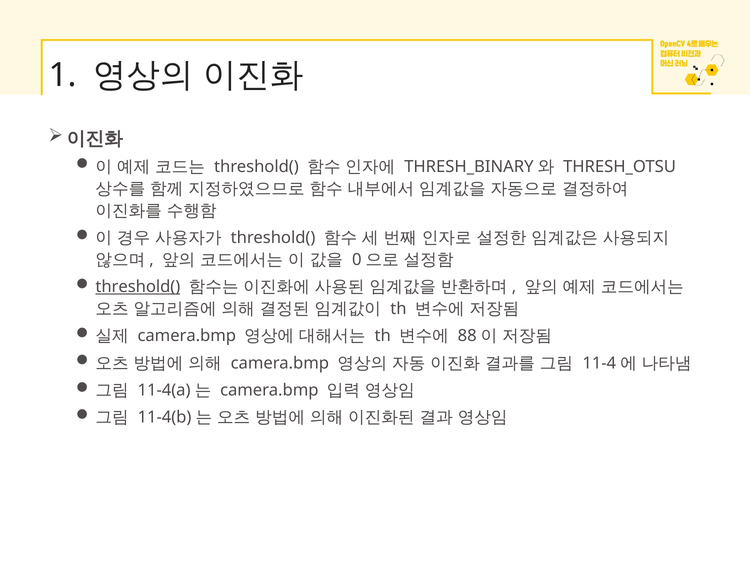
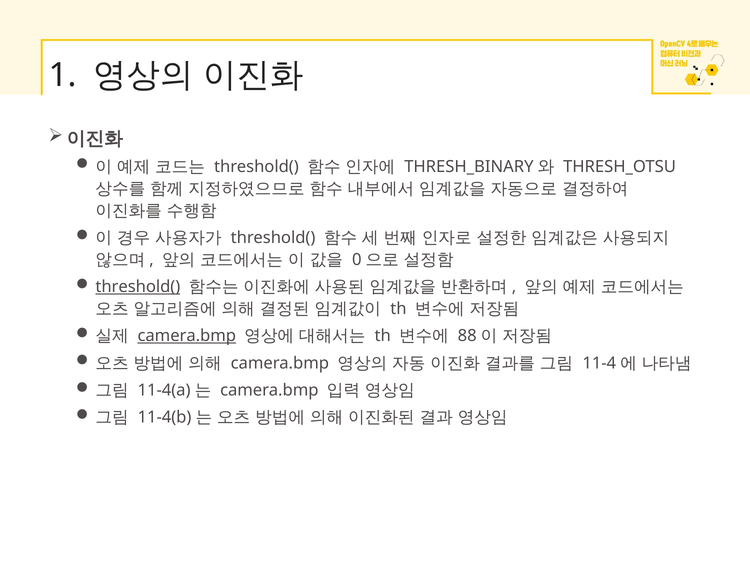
camera.bmp underline: none -> present (187, 336)
